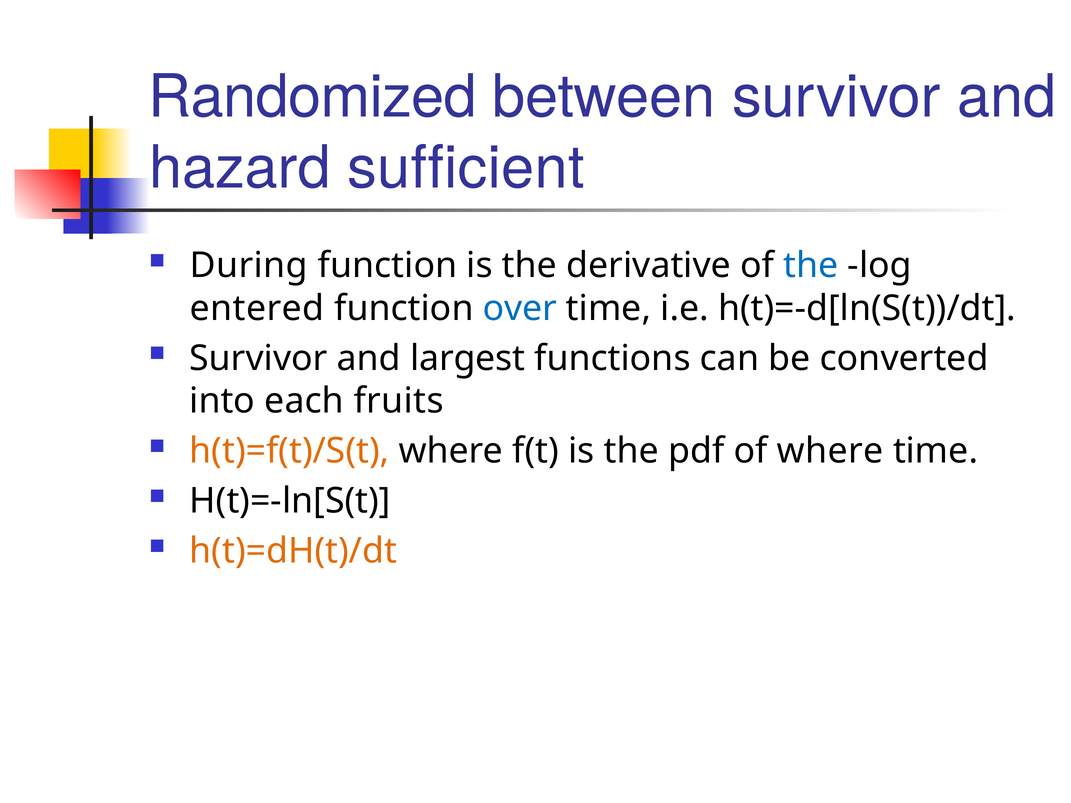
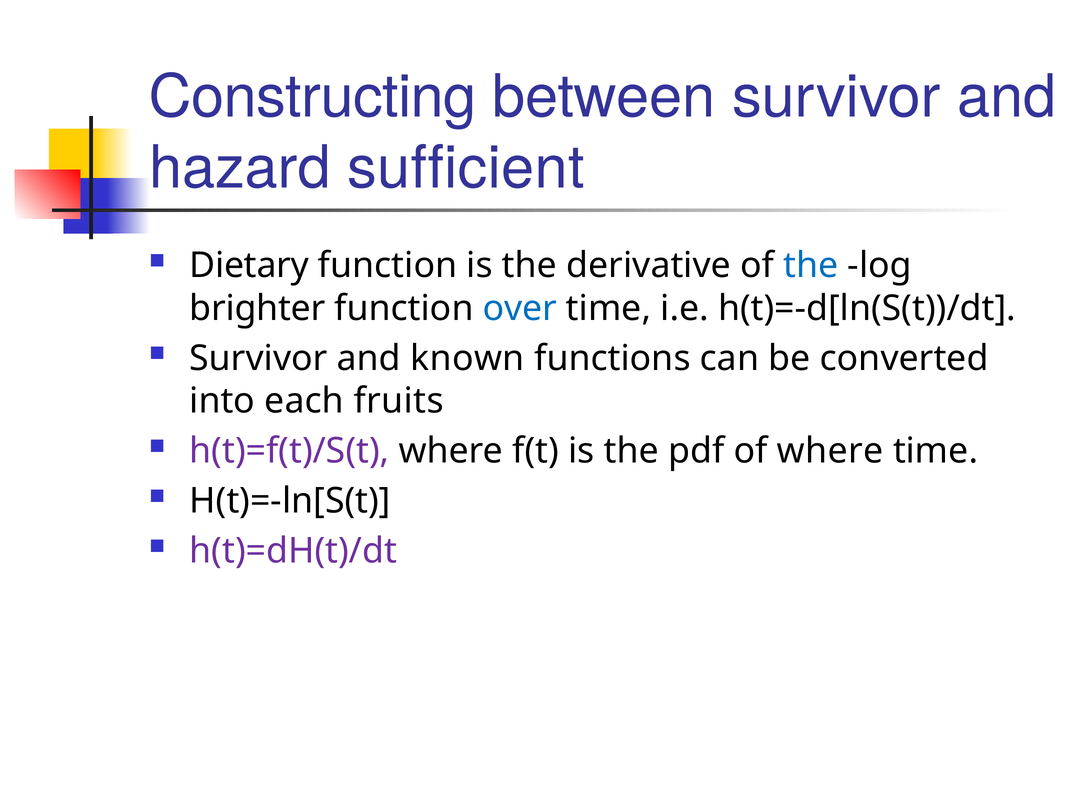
Randomized: Randomized -> Constructing (313, 97)
During: During -> Dietary (249, 266)
entered: entered -> brighter (257, 308)
largest: largest -> known (467, 358)
h(t)=f(t)/S(t colour: orange -> purple (289, 451)
h(t)=dH(t)/dt colour: orange -> purple (293, 551)
